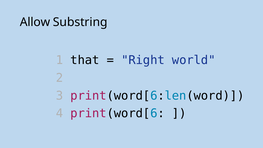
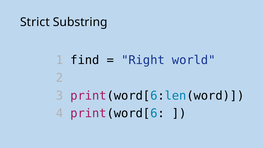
Allow: Allow -> Strict (35, 22)
that: that -> find (85, 60)
